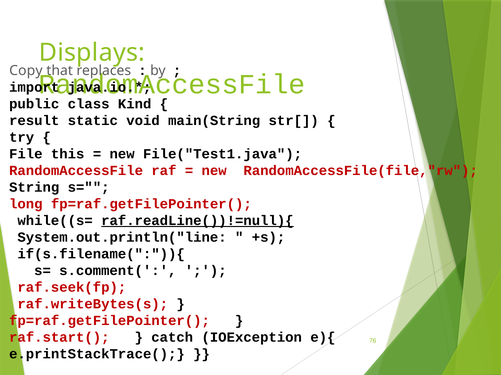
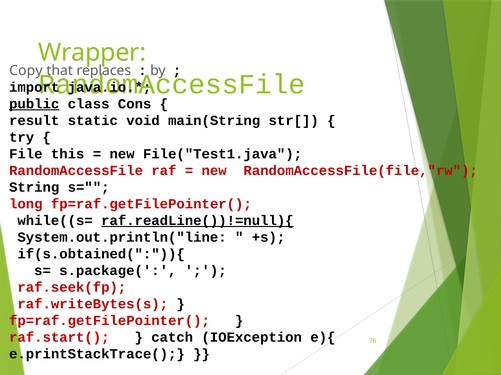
Displays: Displays -> Wrapper (92, 53)
public underline: none -> present (34, 104)
Kind: Kind -> Cons (135, 104)
if(s.filename(":")){: if(s.filename(":")){ -> if(s.obtained(":")){ (101, 254)
s.comment(: s.comment( -> s.package( (118, 271)
